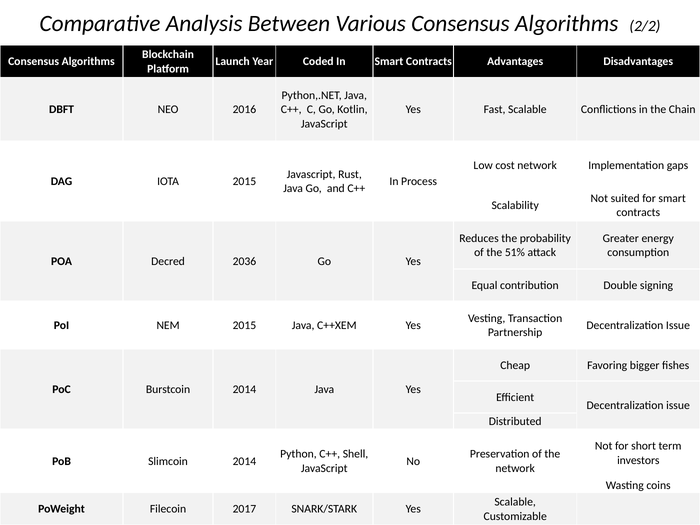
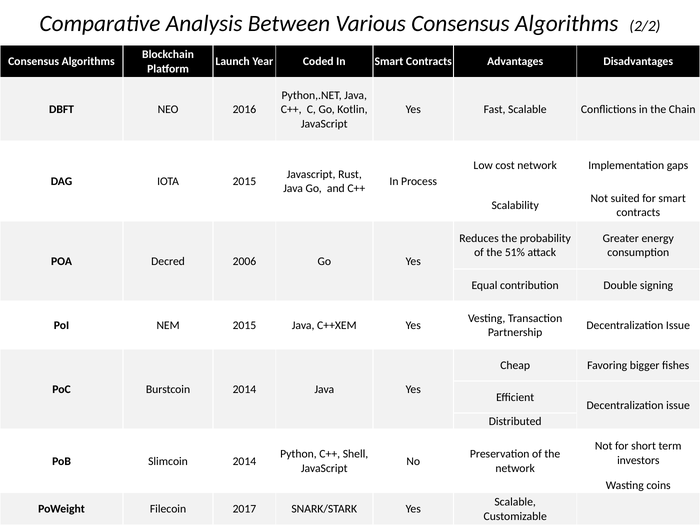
2036: 2036 -> 2006 (244, 261)
